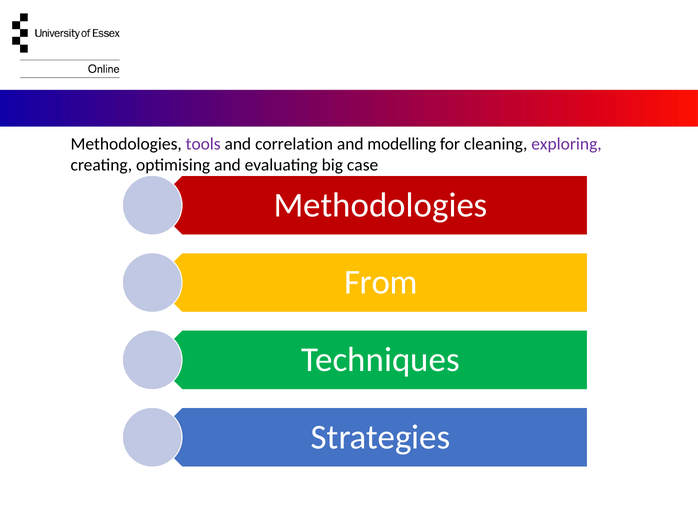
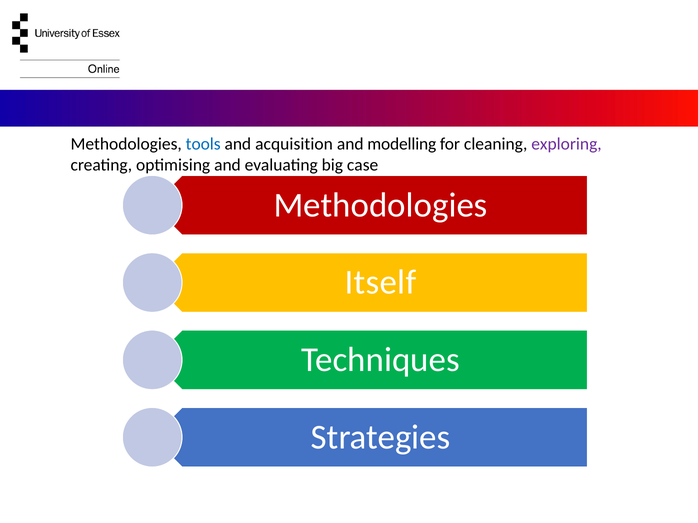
tools colour: purple -> blue (203, 144)
correlation: correlation -> acquisition (294, 144)
From: From -> Itself (380, 283)
